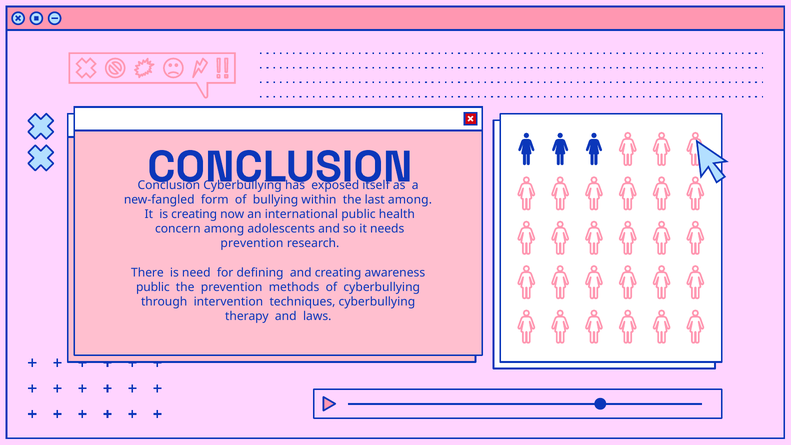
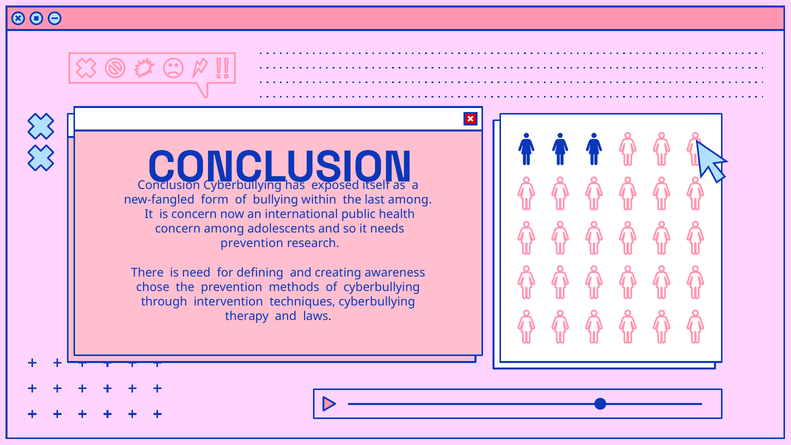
is creating: creating -> concern (194, 214)
public: public -> chose (153, 287)
